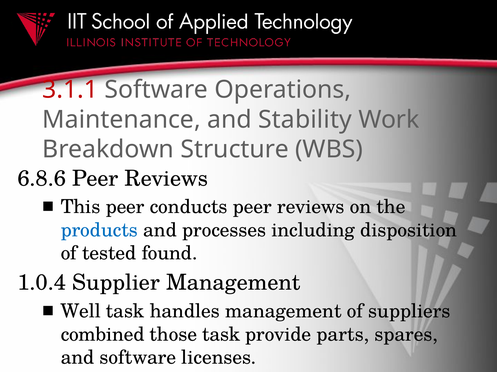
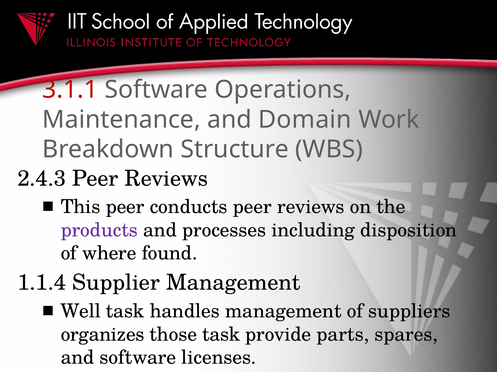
Stability: Stability -> Domain (305, 120)
6.8.6: 6.8.6 -> 2.4.3 (42, 179)
products colour: blue -> purple (99, 231)
tested: tested -> where (109, 254)
1.0.4: 1.0.4 -> 1.1.4 (42, 283)
combined: combined -> organizes (103, 335)
